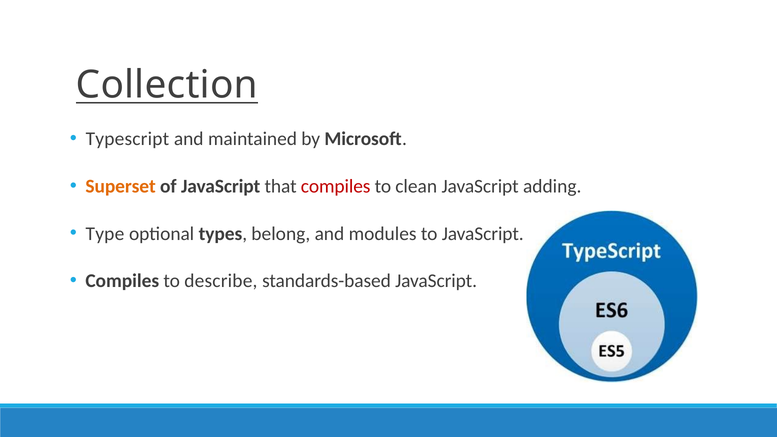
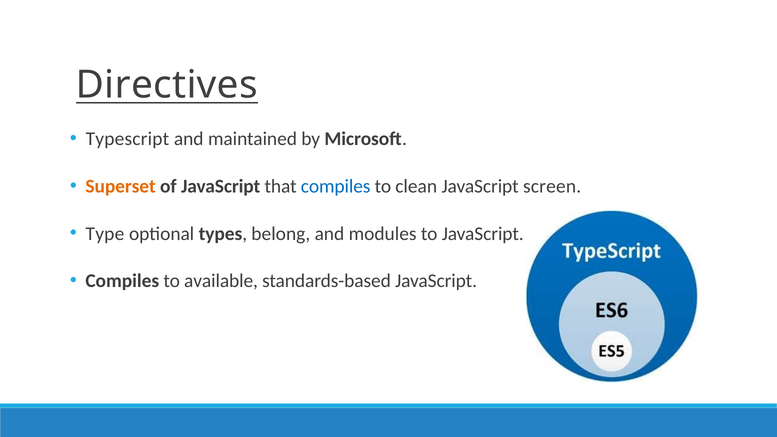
Collection: Collection -> Directives (167, 85)
compiles colour: red -> blue (336, 186)
adding: adding -> screen (552, 186)
describe: describe -> available (221, 281)
